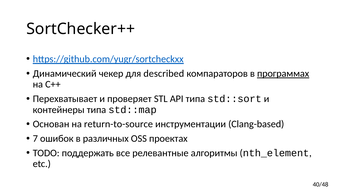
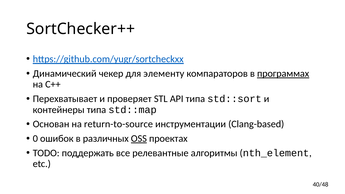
described: described -> элементу (164, 74)
7: 7 -> 0 (35, 139)
OSS underline: none -> present (139, 139)
